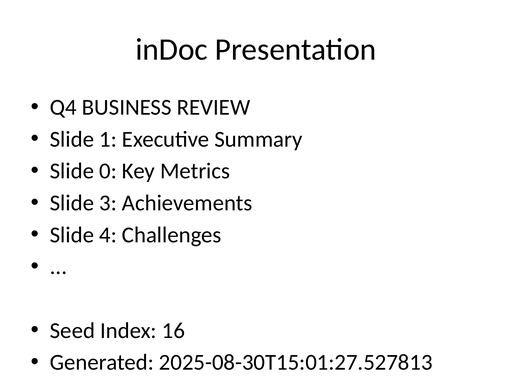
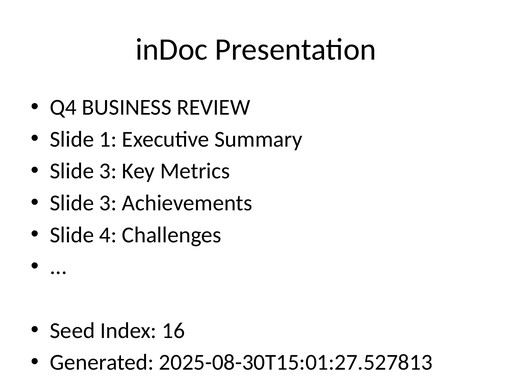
0: 0 -> 3 (108, 171)
